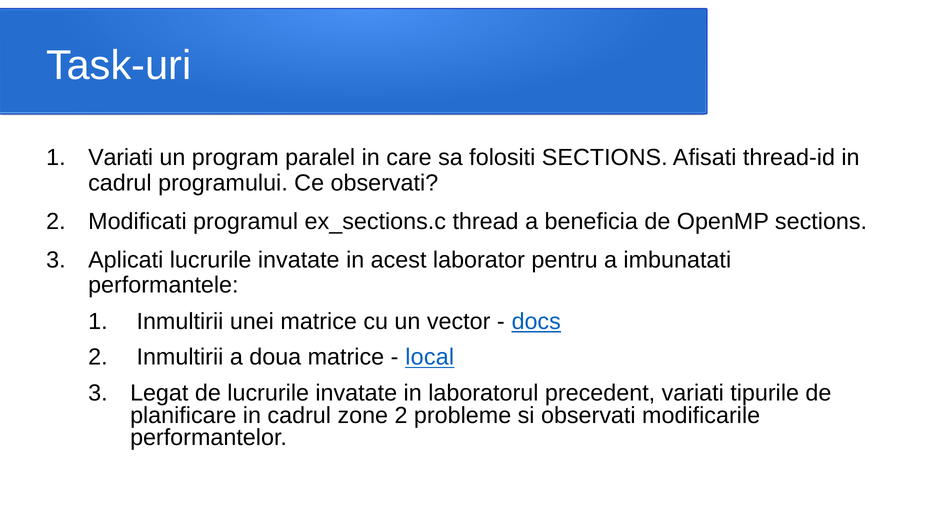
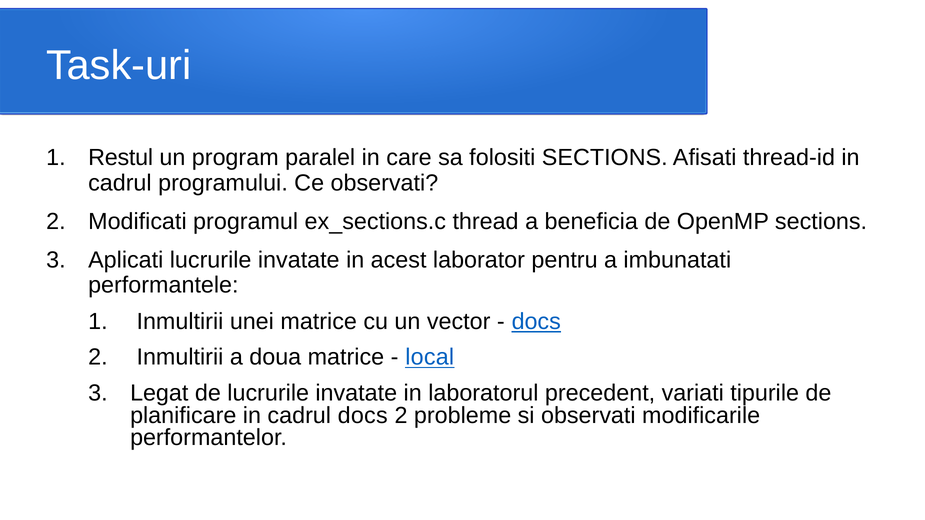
Variati: Variati -> Restul (121, 158)
cadrul zone: zone -> docs (363, 416)
